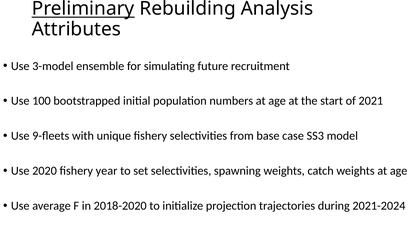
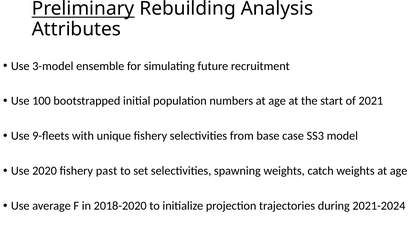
year: year -> past (107, 171)
